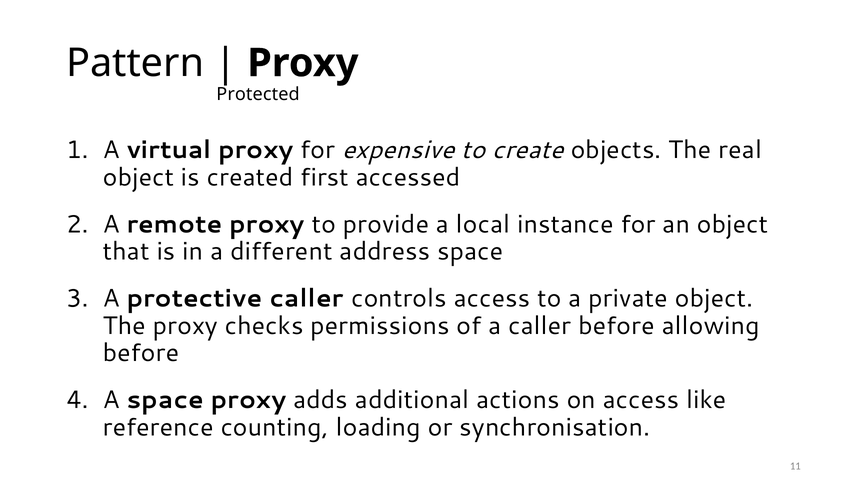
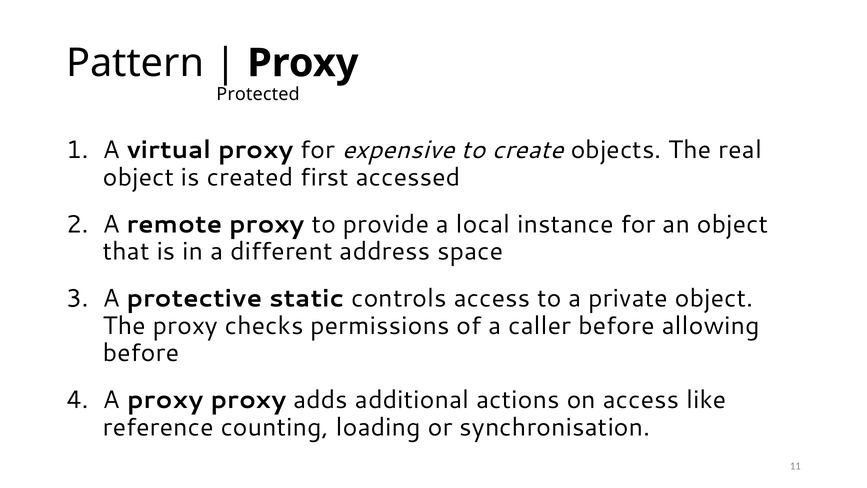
protective caller: caller -> static (307, 298)
A space: space -> proxy (165, 400)
